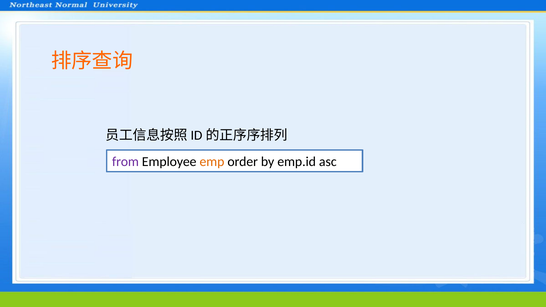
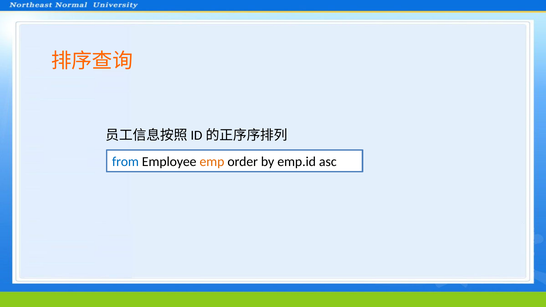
from colour: purple -> blue (125, 162)
